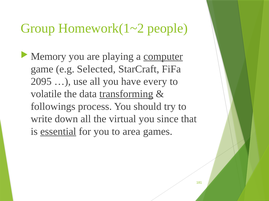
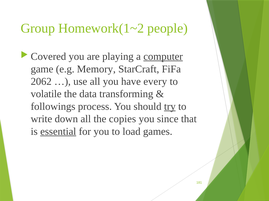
Memory: Memory -> Covered (48, 57)
Selected: Selected -> Memory (96, 69)
2095: 2095 -> 2062 (41, 82)
transforming underline: present -> none (126, 94)
try underline: none -> present (170, 107)
virtual: virtual -> copies (122, 119)
area: area -> load (132, 132)
